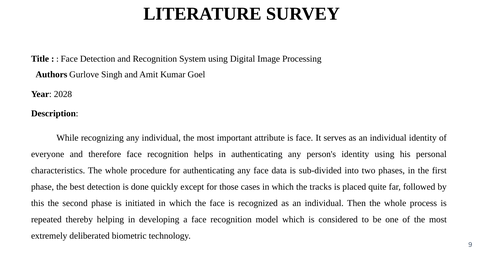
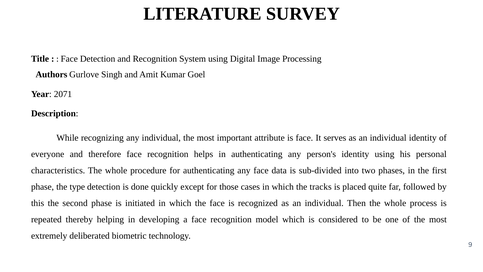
2028: 2028 -> 2071 (63, 94)
best: best -> type (77, 187)
